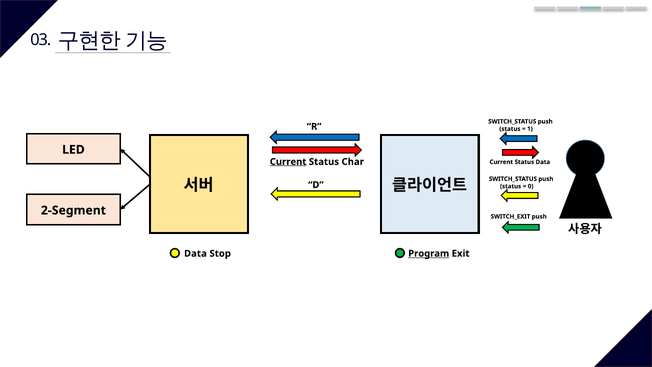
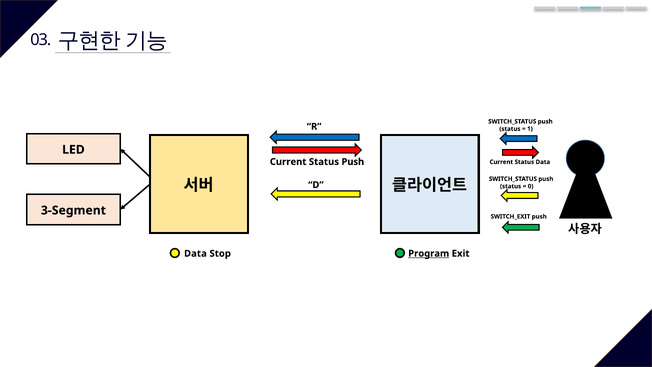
Current underline: present -> none (288, 162)
Status Char: Char -> Push (353, 162)
2-Segment: 2-Segment -> 3-Segment (73, 210)
